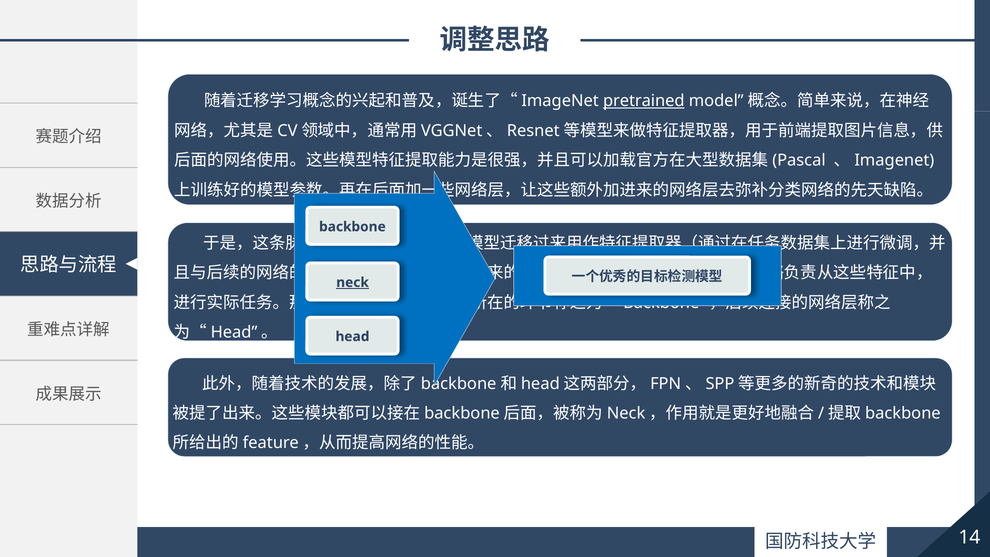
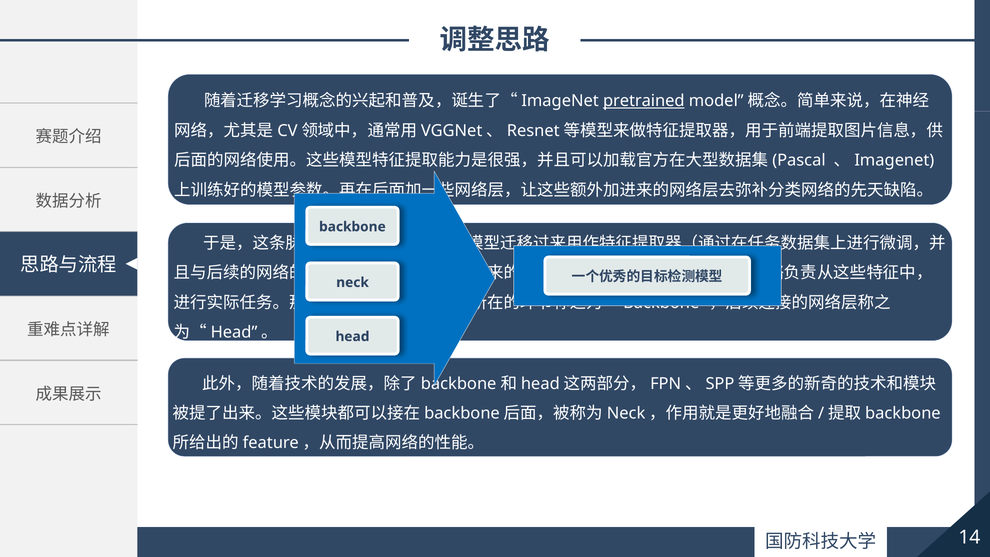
neck underline: present -> none (353, 282)
